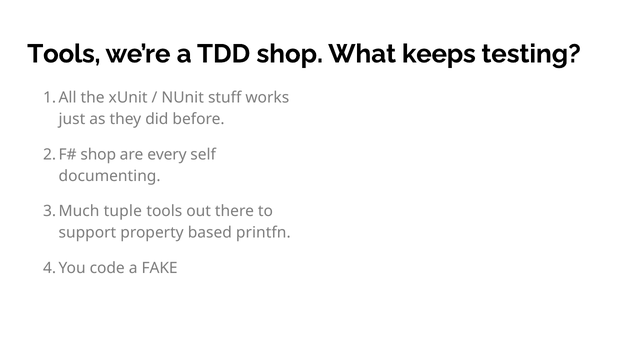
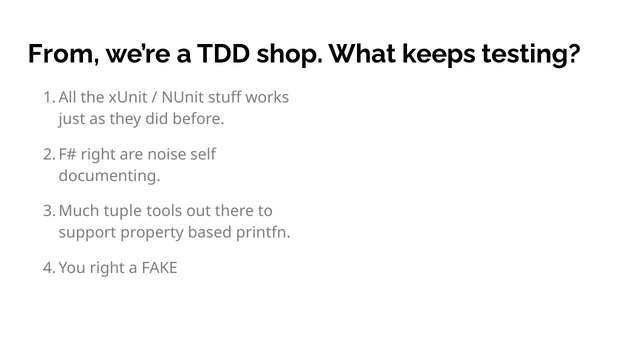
Tools: Tools -> From (64, 54)
shop: shop -> right (98, 155)
every: every -> noise (167, 155)
code: code -> right (107, 268)
